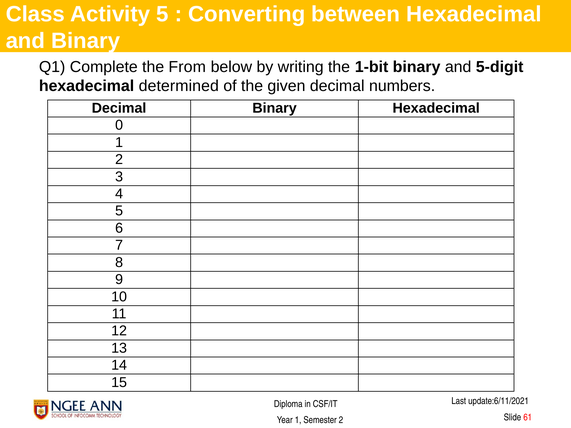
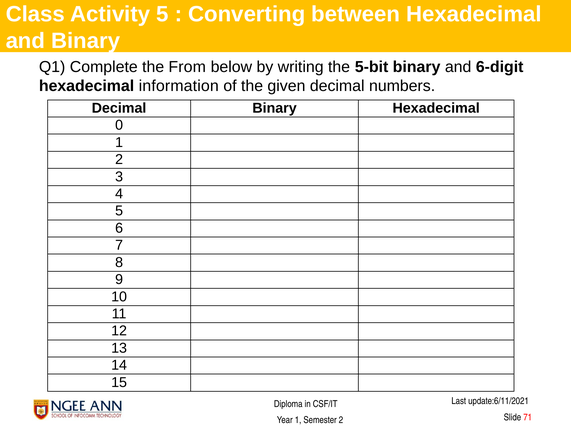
1-bit: 1-bit -> 5-bit (372, 67)
5-digit: 5-digit -> 6-digit (500, 67)
determined: determined -> information (179, 86)
61: 61 -> 71 (528, 418)
